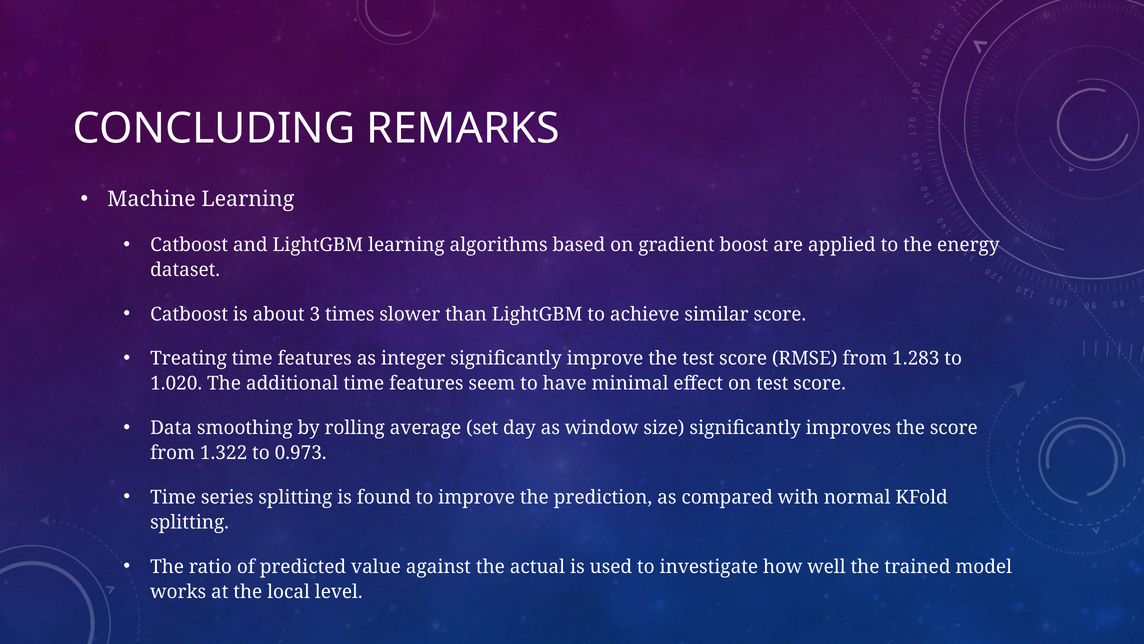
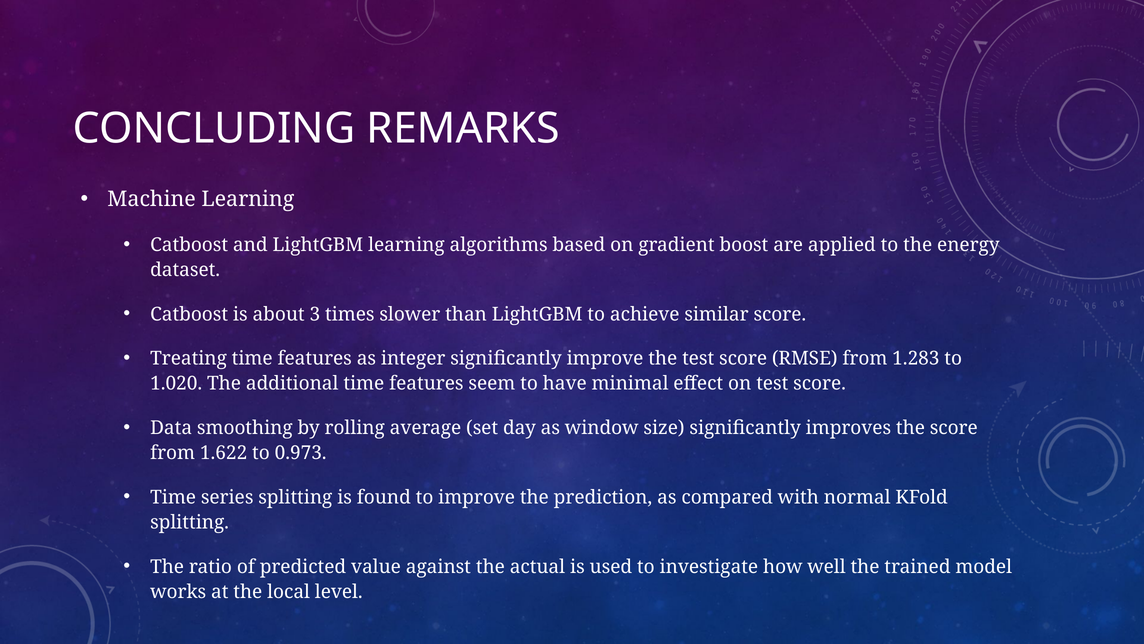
1.322: 1.322 -> 1.622 (224, 453)
